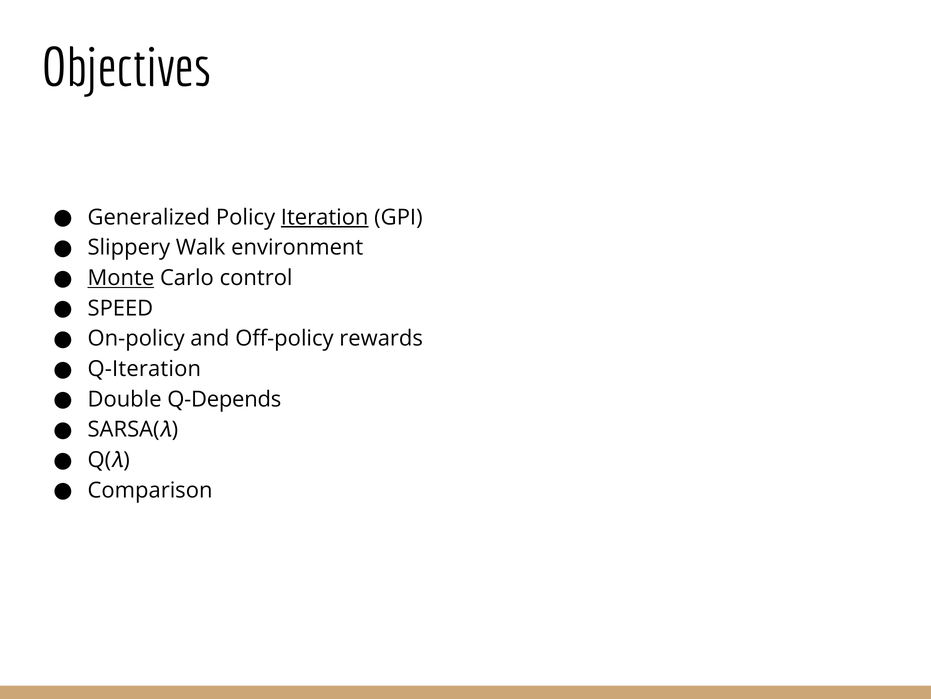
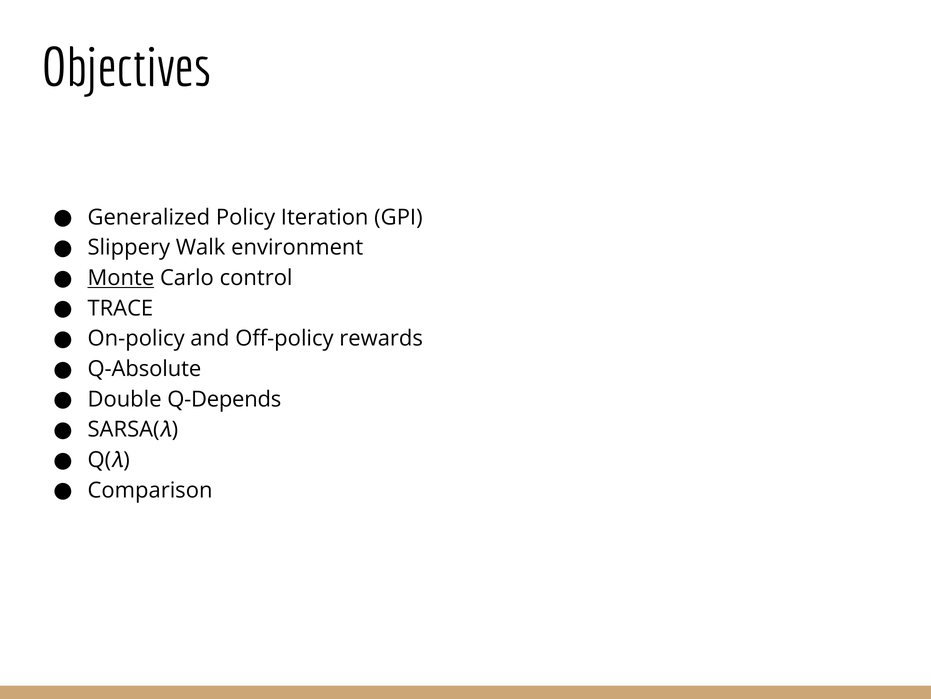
Iteration underline: present -> none (325, 217)
SPEED: SPEED -> TRACE (120, 308)
Q-Iteration: Q-Iteration -> Q-Absolute (144, 369)
